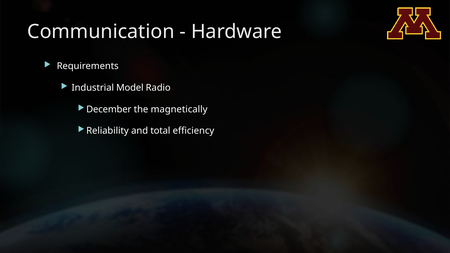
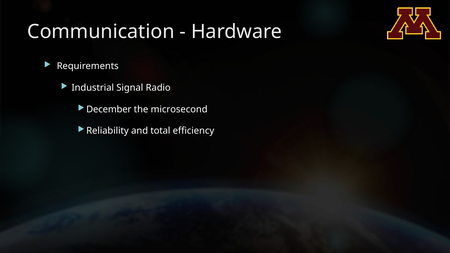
Model: Model -> Signal (130, 88)
magnetically: magnetically -> microsecond (179, 109)
